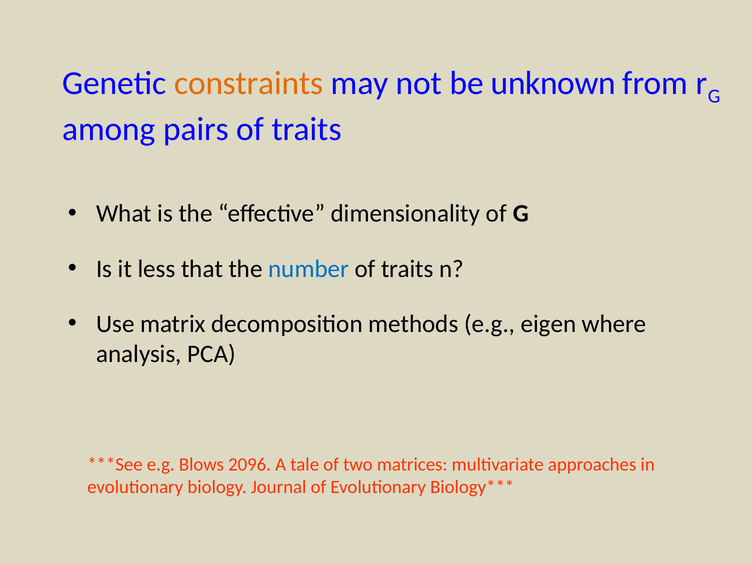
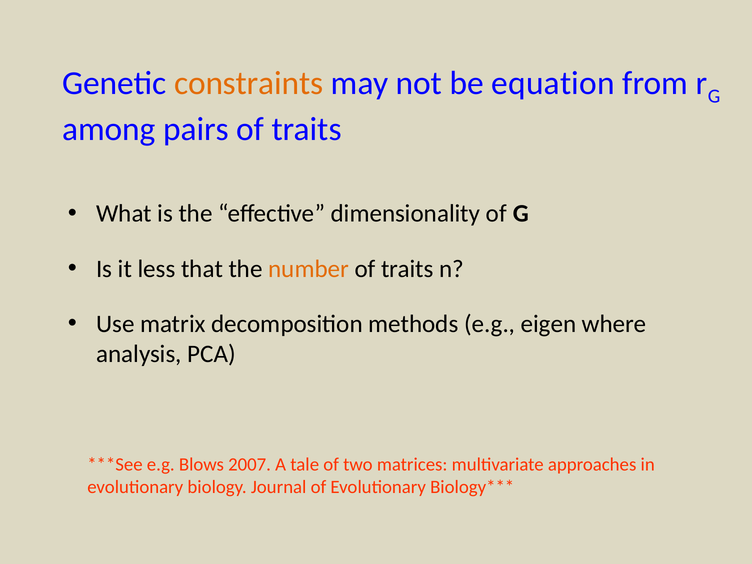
unknown: unknown -> equation (553, 83)
number colour: blue -> orange (309, 269)
2096: 2096 -> 2007 (250, 465)
